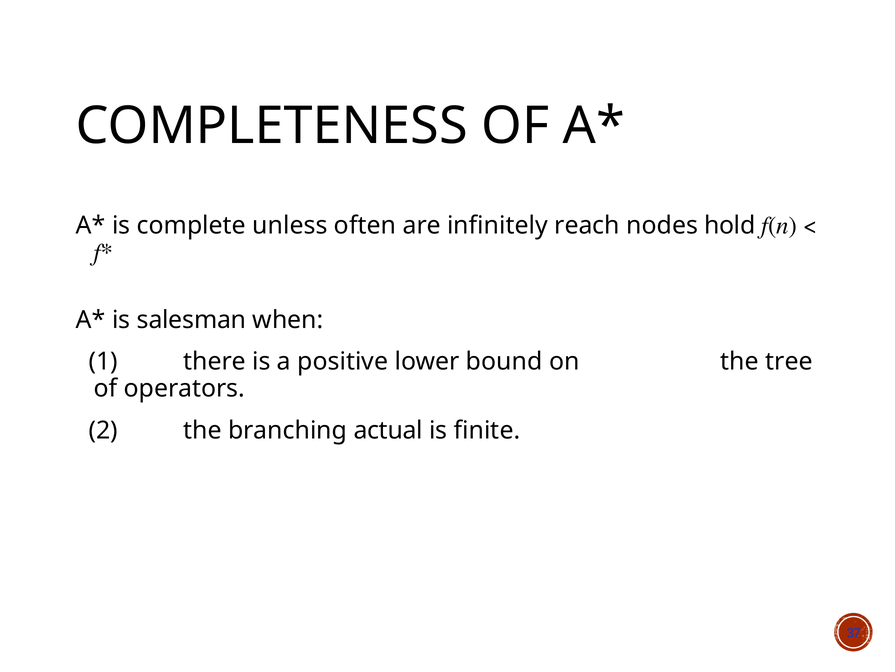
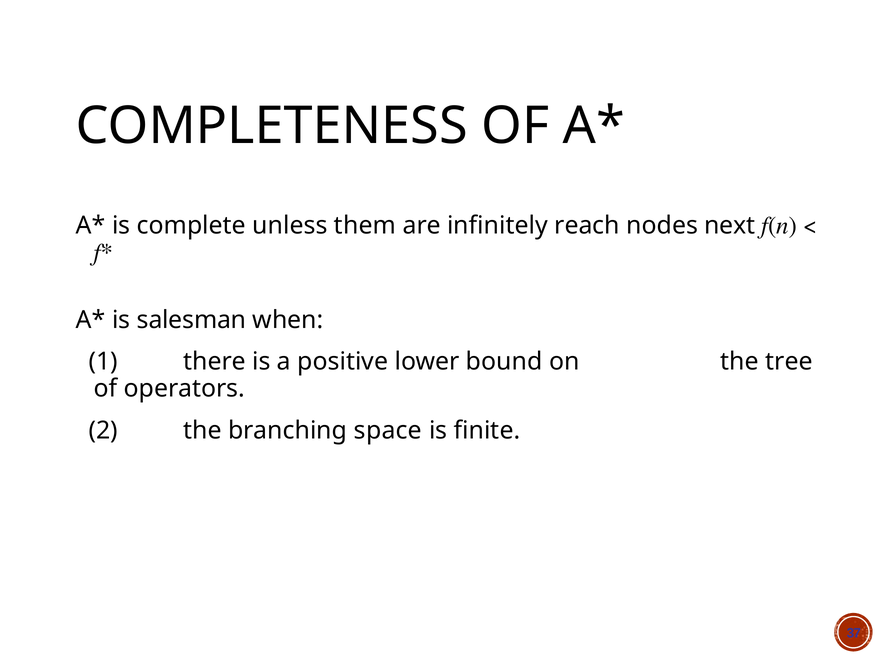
often: often -> them (365, 225)
hold: hold -> next (730, 225)
actual: actual -> space (388, 430)
